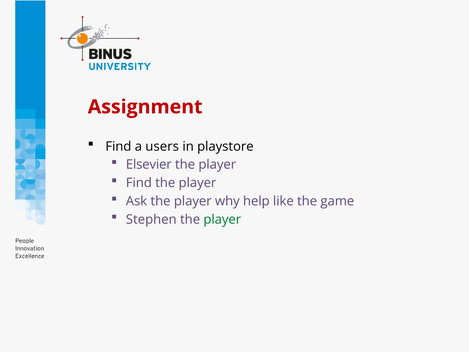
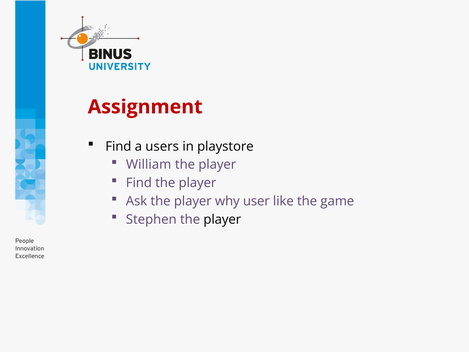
Elsevier: Elsevier -> William (149, 165)
help: help -> user (256, 201)
player colour: green -> black (222, 219)
